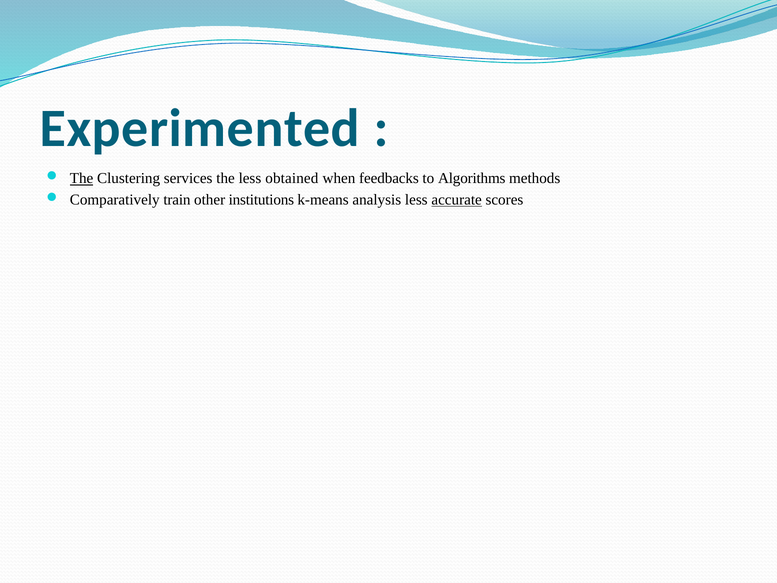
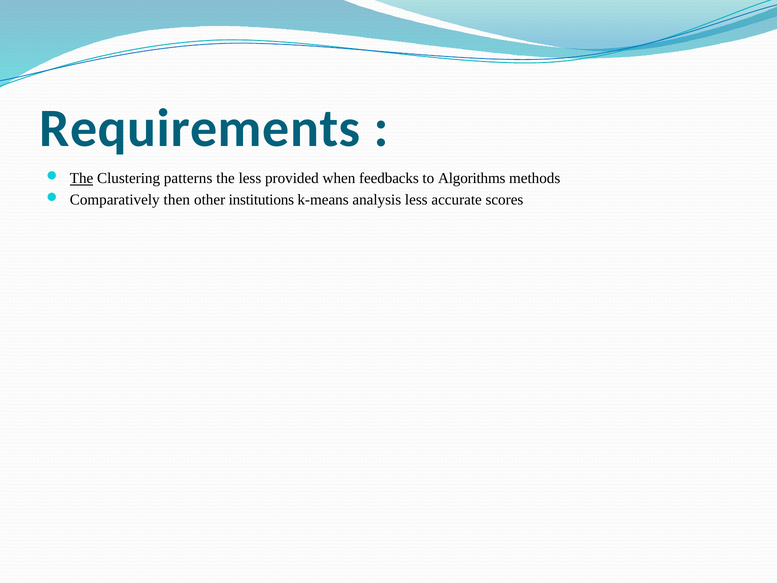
Experimented: Experimented -> Requirements (200, 128)
services: services -> patterns (188, 178)
obtained: obtained -> provided (292, 178)
train: train -> then (177, 200)
accurate underline: present -> none (457, 200)
